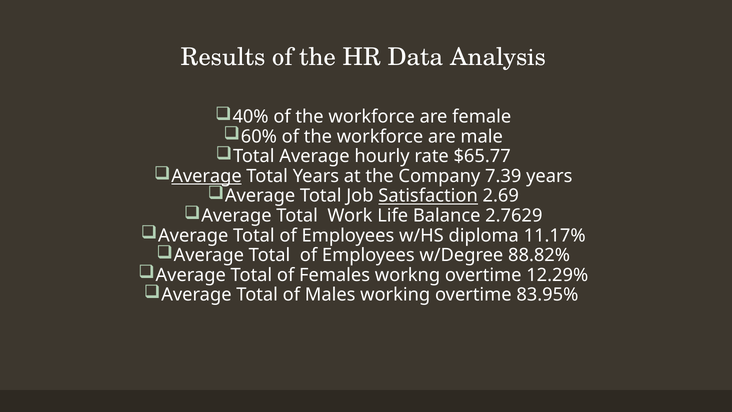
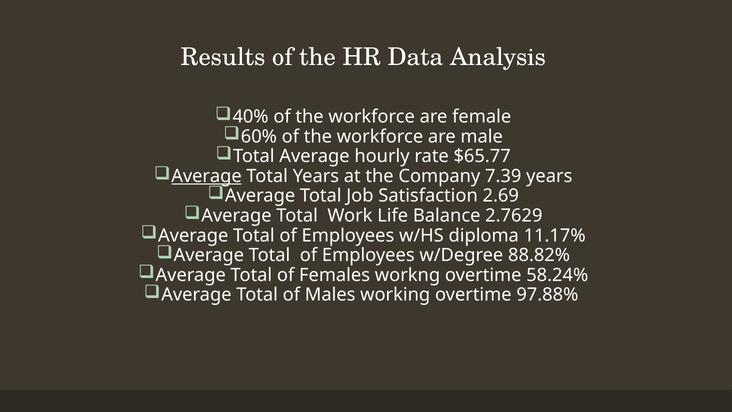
Satisfaction underline: present -> none (428, 196)
12.29%: 12.29% -> 58.24% (557, 275)
83.95%: 83.95% -> 97.88% (547, 295)
